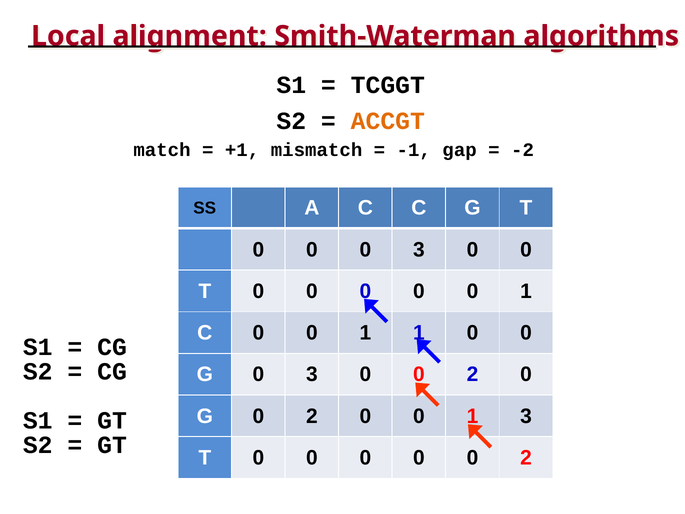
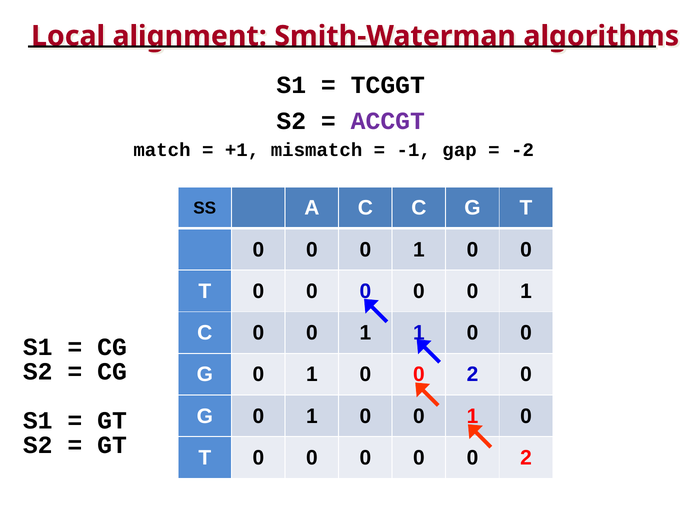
ACCGT colour: orange -> purple (388, 121)
3: 3 -> 1 (419, 250)
3: 3 -> 1 (312, 374)
2: 2 -> 1 (312, 416)
3: 3 -> 0 (526, 416)
